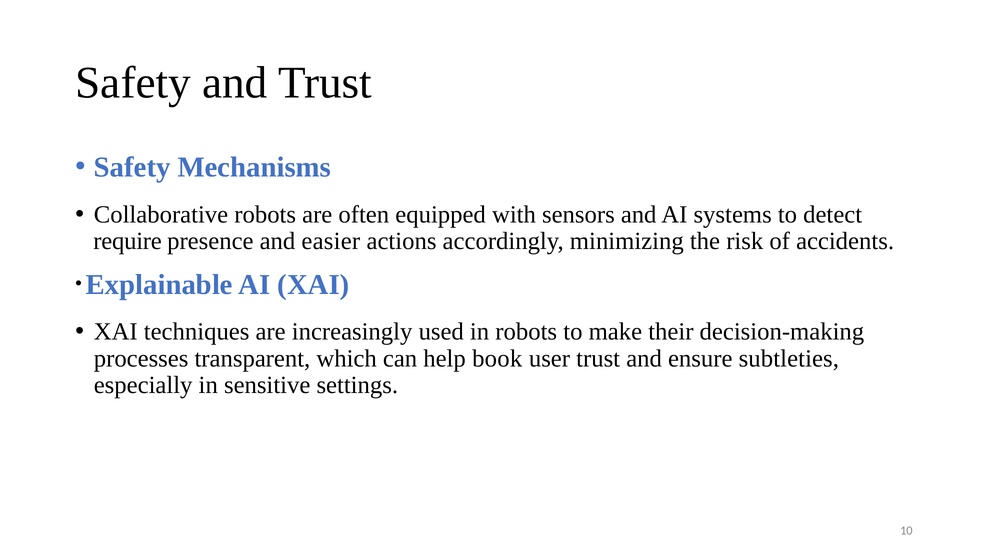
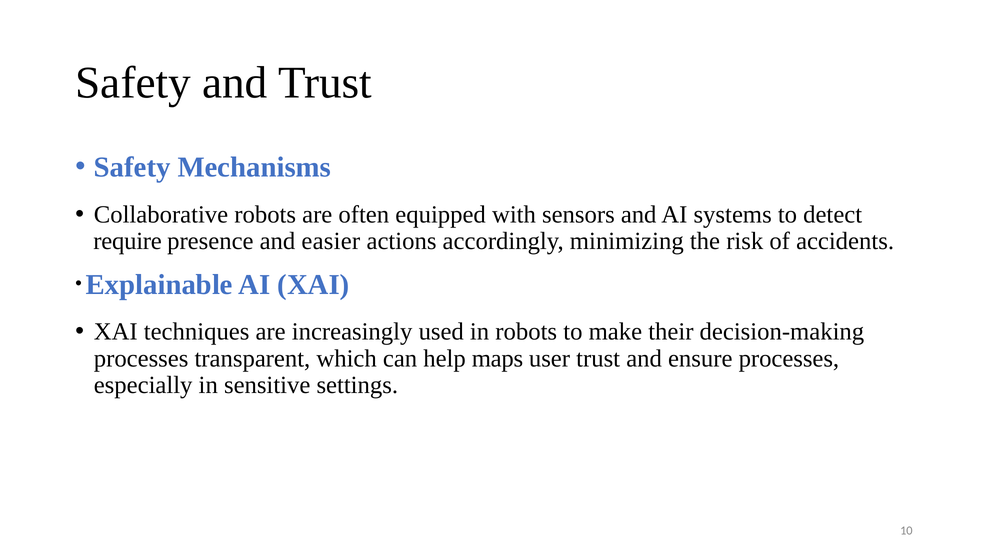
book: book -> maps (497, 358)
ensure subtleties: subtleties -> processes (789, 358)
